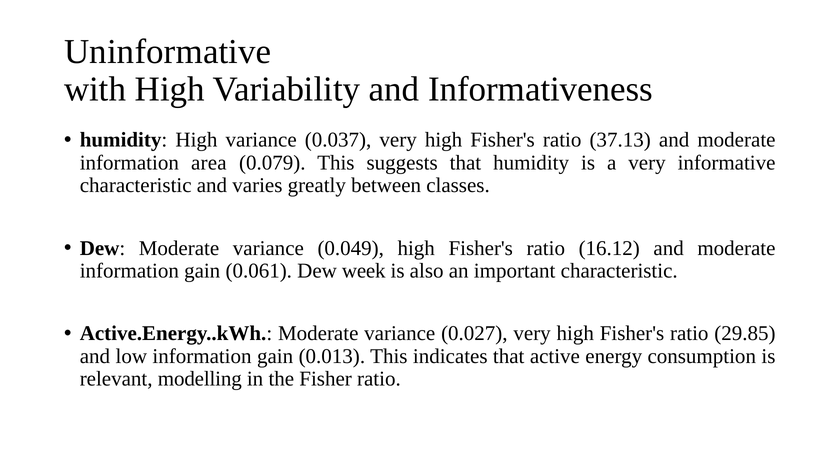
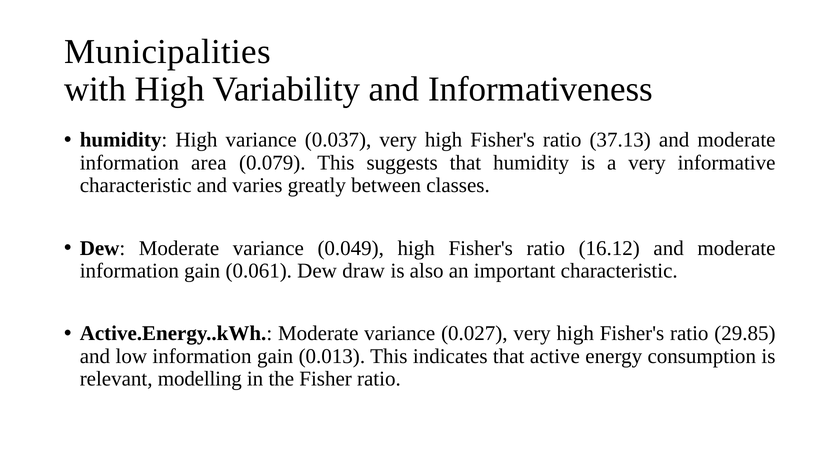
Uninformative: Uninformative -> Municipalities (168, 52)
week: week -> draw (364, 271)
